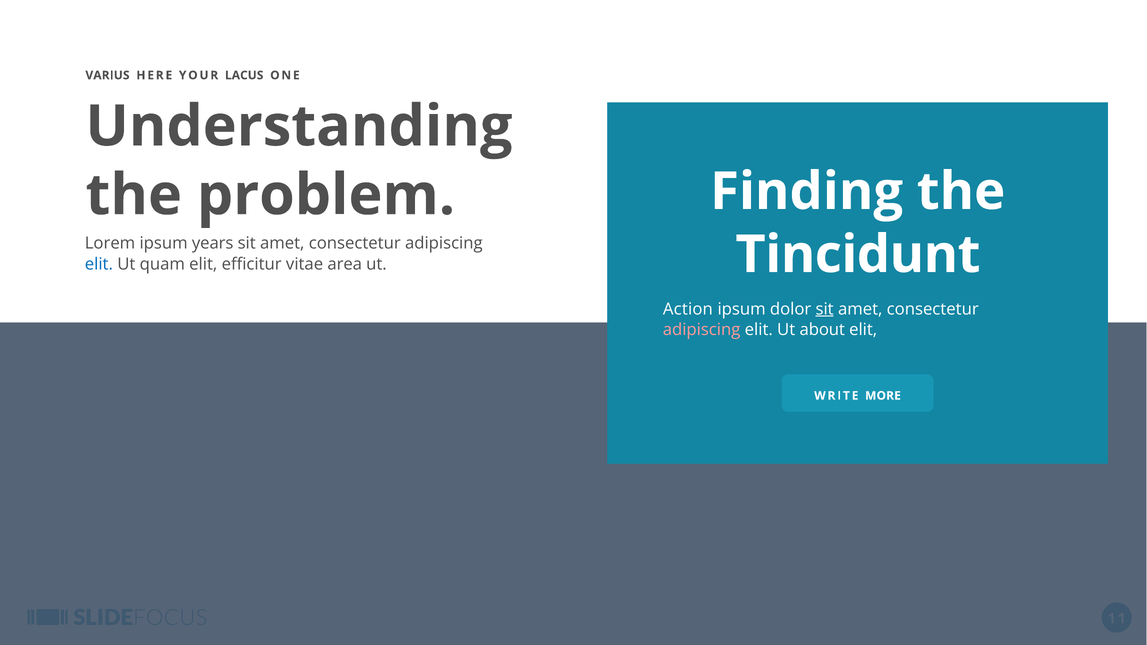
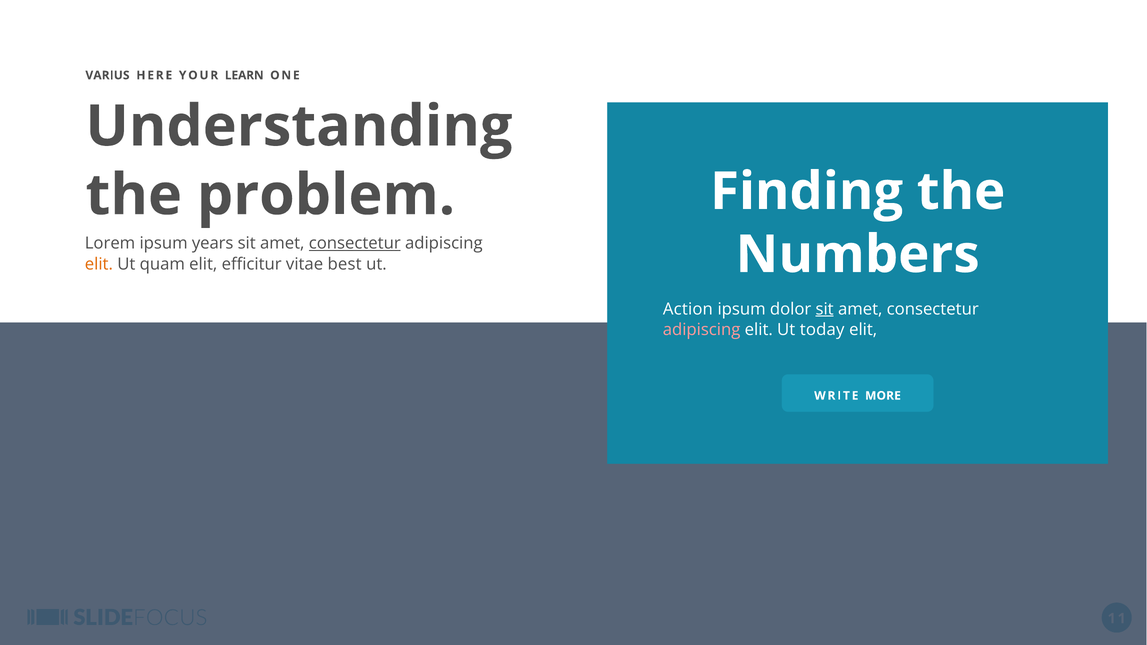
LACUS: LACUS -> LEARN (244, 75)
Tincidunt: Tincidunt -> Numbers (858, 255)
consectetur underline: none -> present (355, 244)
elit colour: blue -> orange (99, 264)
area: area -> best (345, 264)
about: about -> today (822, 330)
